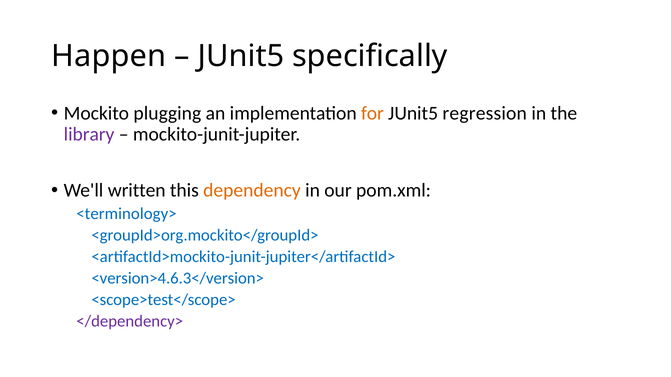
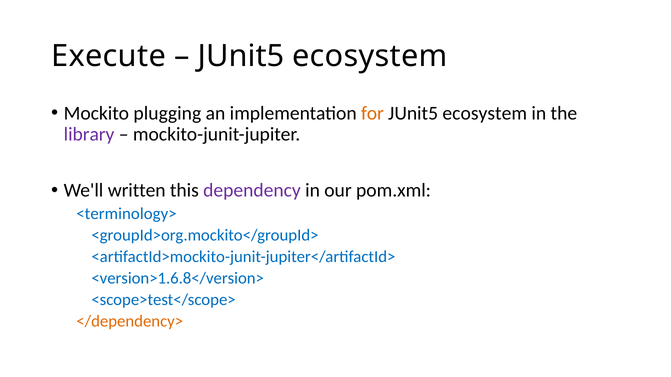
Happen: Happen -> Execute (109, 56)
specifically: specifically -> ecosystem (370, 56)
regression: regression -> ecosystem (485, 113)
dependency colour: orange -> purple (252, 191)
<version>4.6.3</version>: <version>4.6.3</version> -> <version>1.6.8</version> (178, 279)
</dependency> colour: purple -> orange (130, 322)
